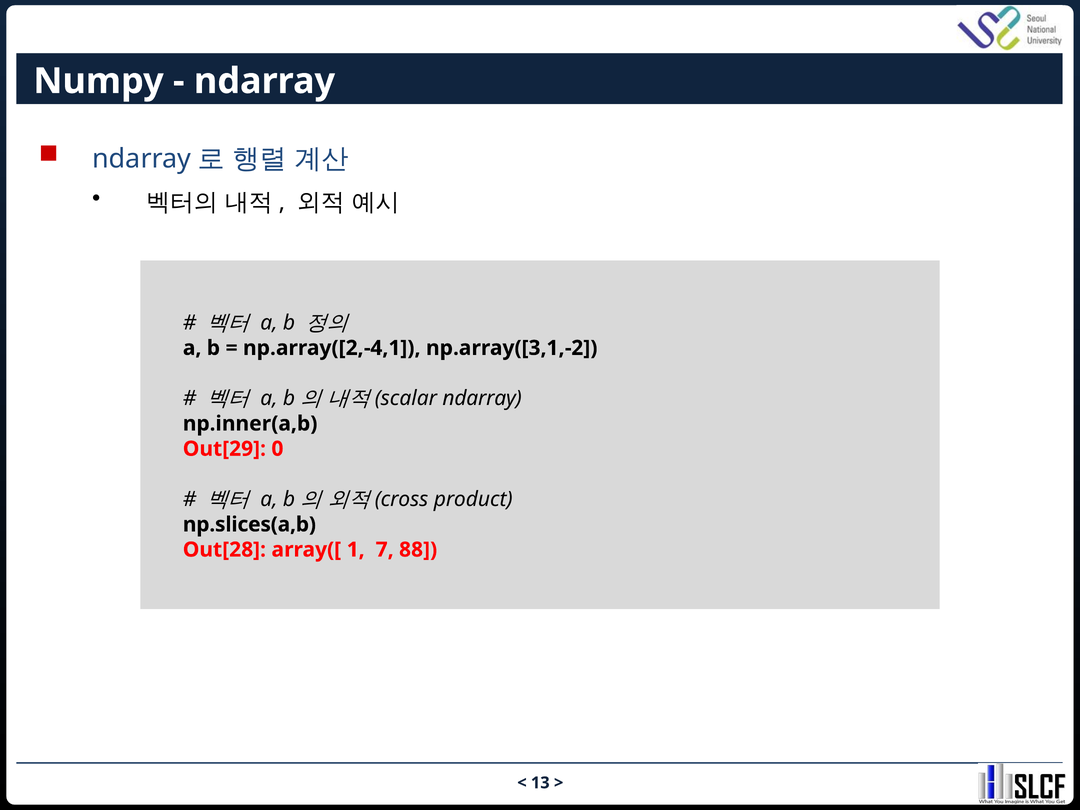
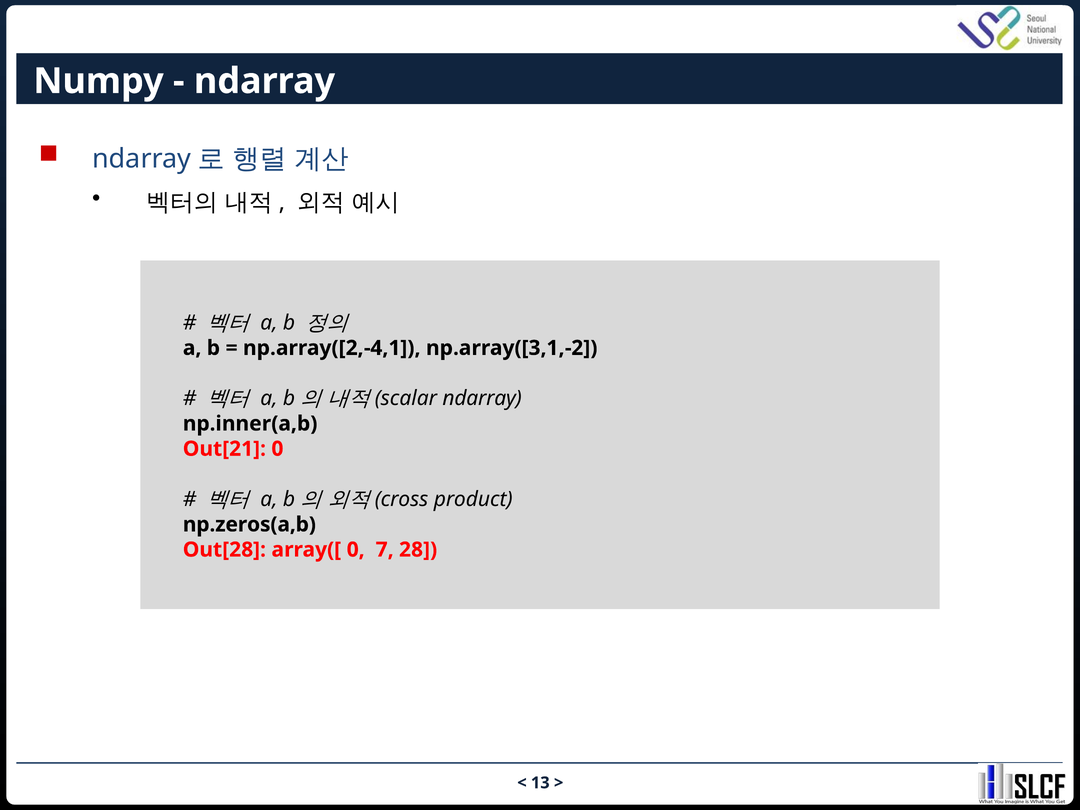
Out[29: Out[29 -> Out[21 (224, 449)
np.slices(a,b: np.slices(a,b -> np.zeros(a,b (249, 524)
array([ 1: 1 -> 0 (356, 550)
88: 88 -> 28 (418, 550)
